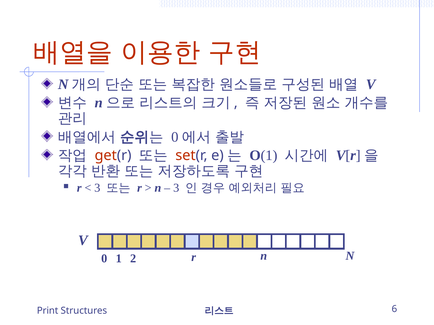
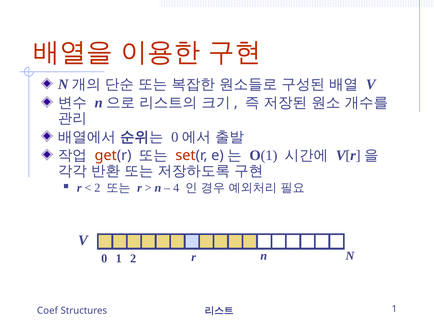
3: 3 -> 2 (97, 188)
3: 3 -> 4 (176, 188)
Print: Print -> Coef (47, 311)
6: 6 -> 1 (394, 309)
